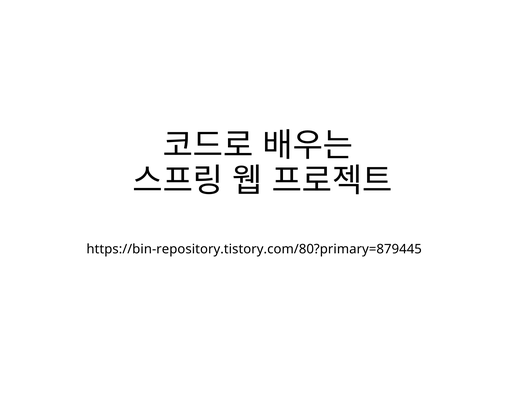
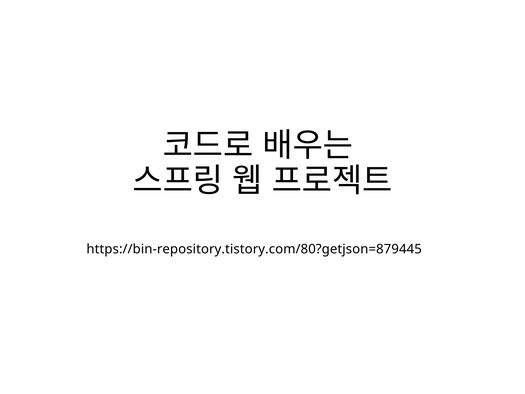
https://bin-repository.tistory.com/80?primary=879445: https://bin-repository.tistory.com/80?primary=879445 -> https://bin-repository.tistory.com/80?getjson=879445 (254, 249)
